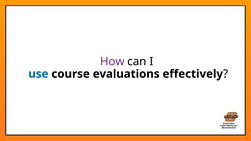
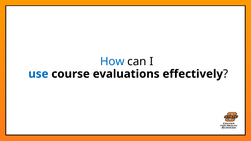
How colour: purple -> blue (112, 62)
